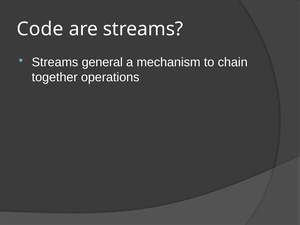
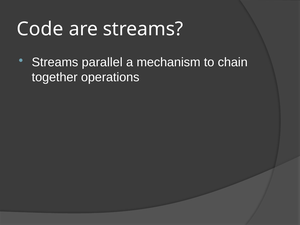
general: general -> parallel (102, 62)
